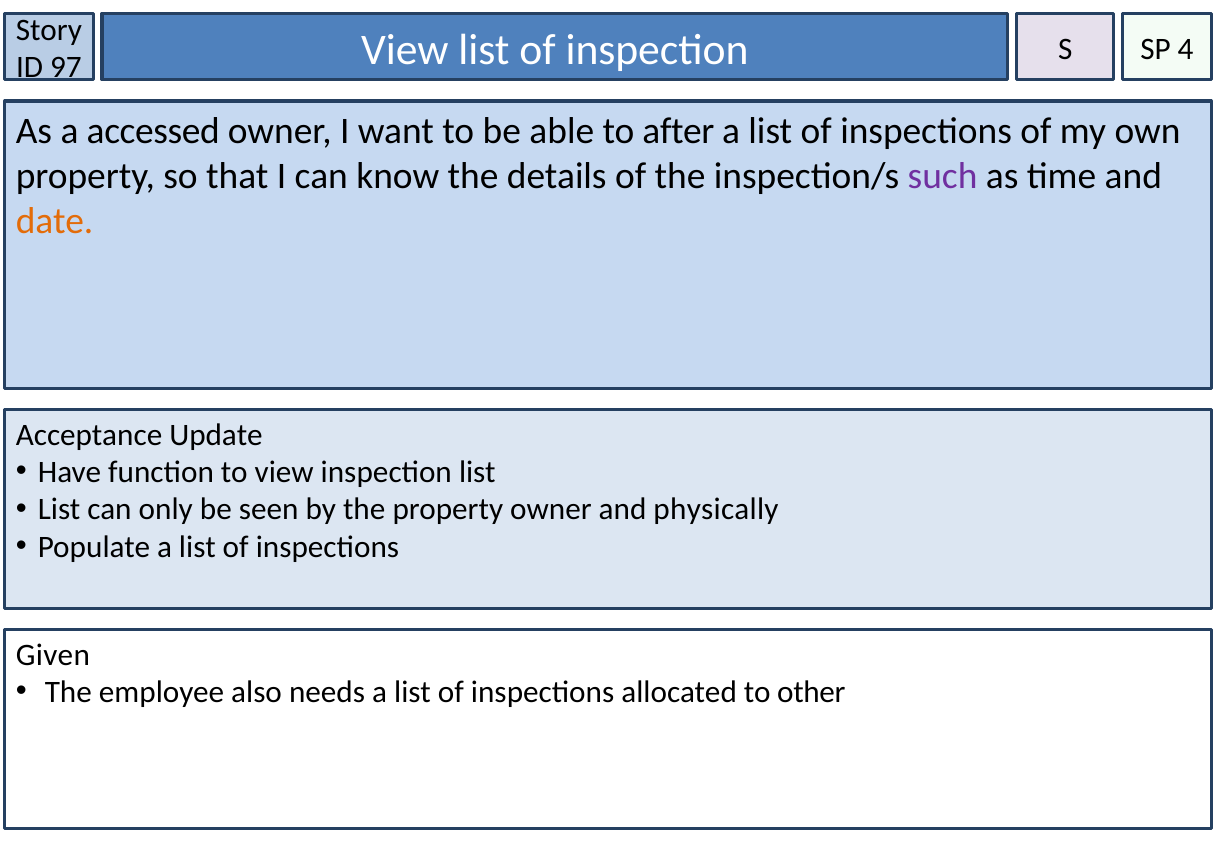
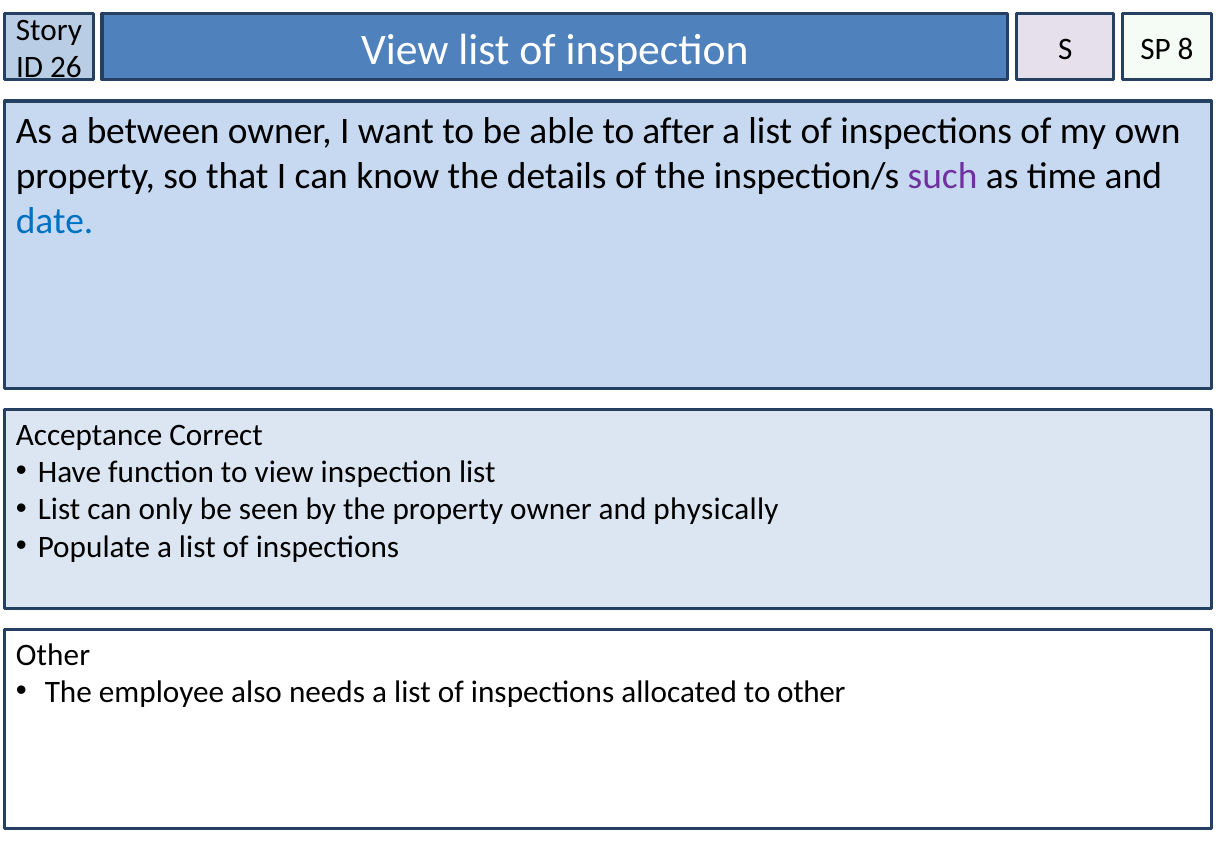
4: 4 -> 8 (1186, 49)
97: 97 -> 26 (66, 67)
accessed: accessed -> between (153, 132)
date colour: orange -> blue (55, 221)
Update: Update -> Correct (216, 435)
Given: Given -> Other (53, 655)
